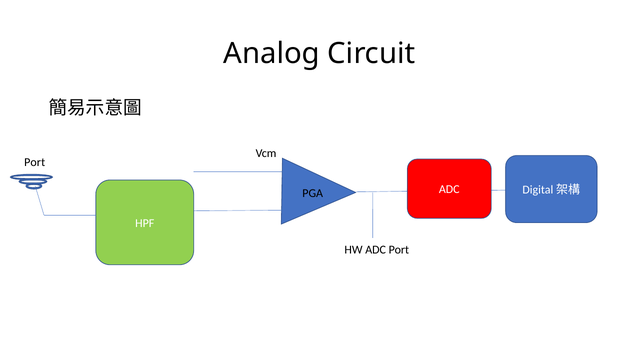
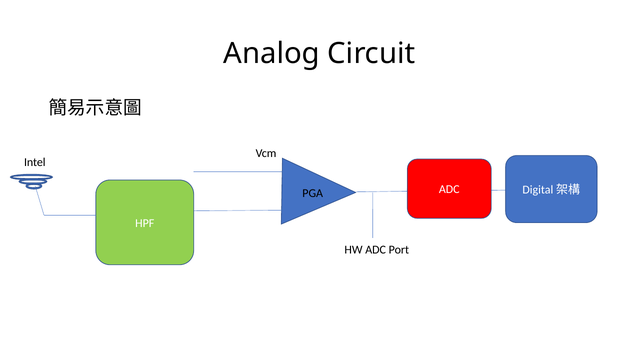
Port: Port -> Intel (35, 162)
